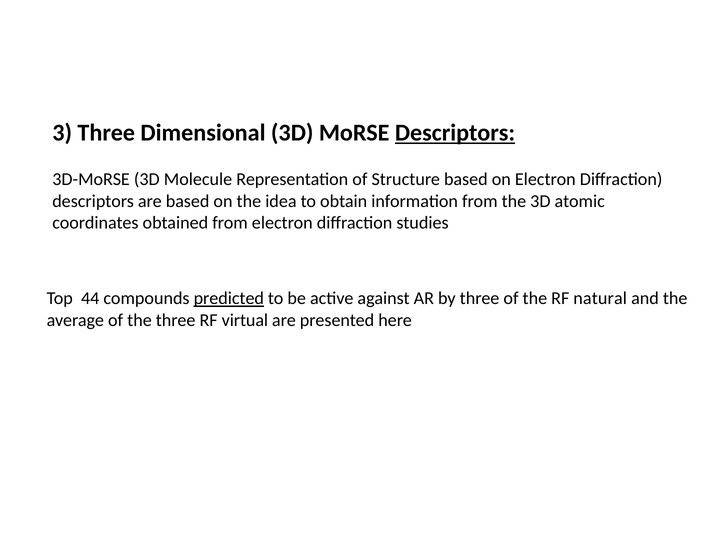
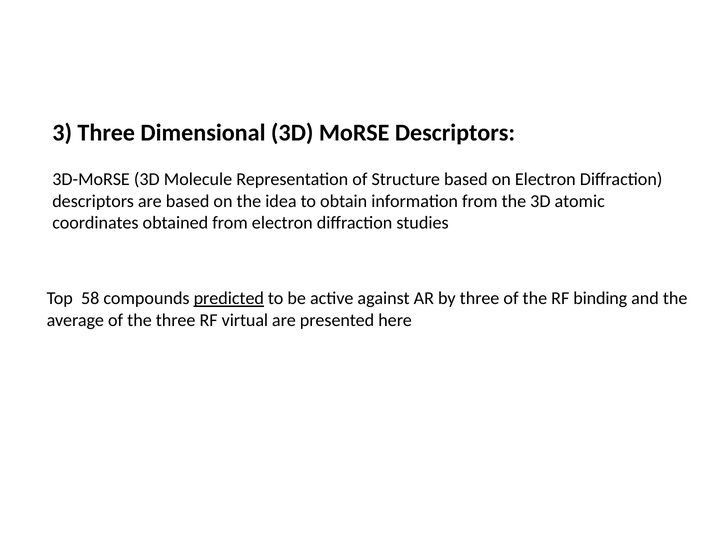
Descriptors underline: present -> none (455, 133)
44: 44 -> 58 (90, 298)
natural: natural -> binding (600, 298)
